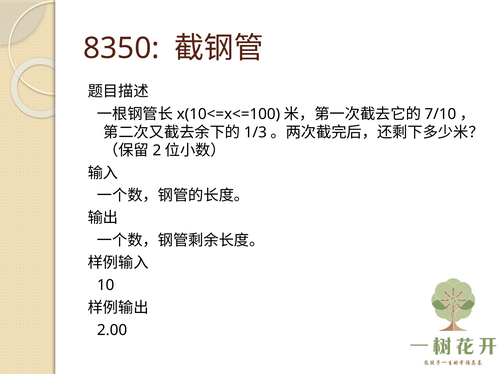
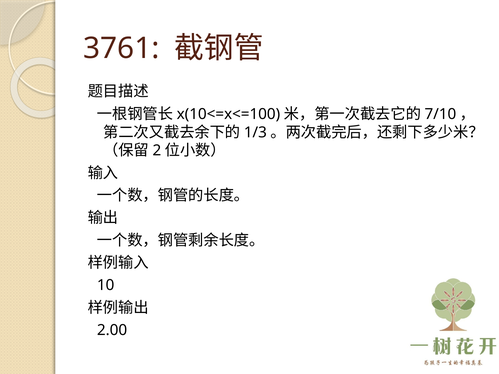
8350: 8350 -> 3761 (121, 48)
